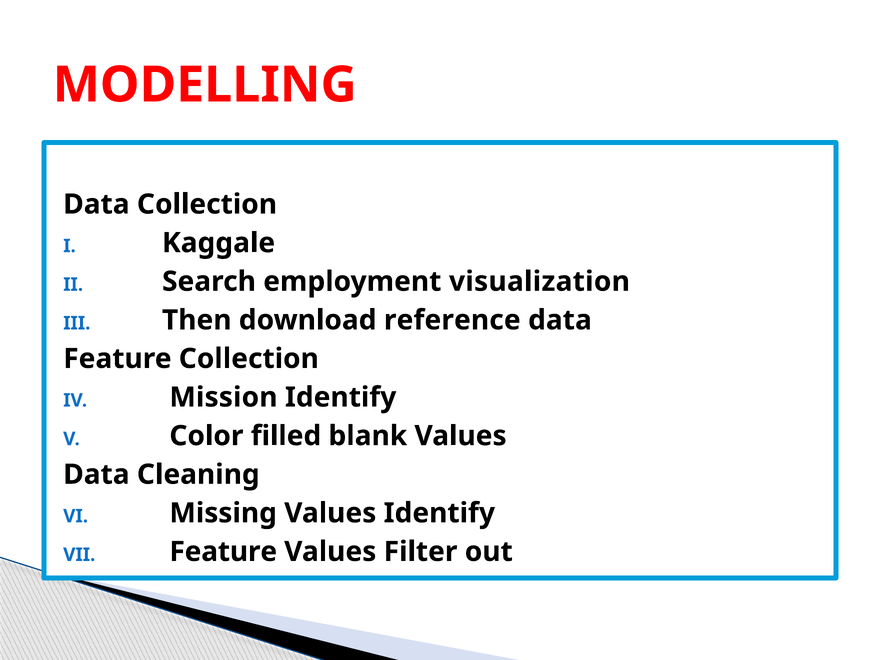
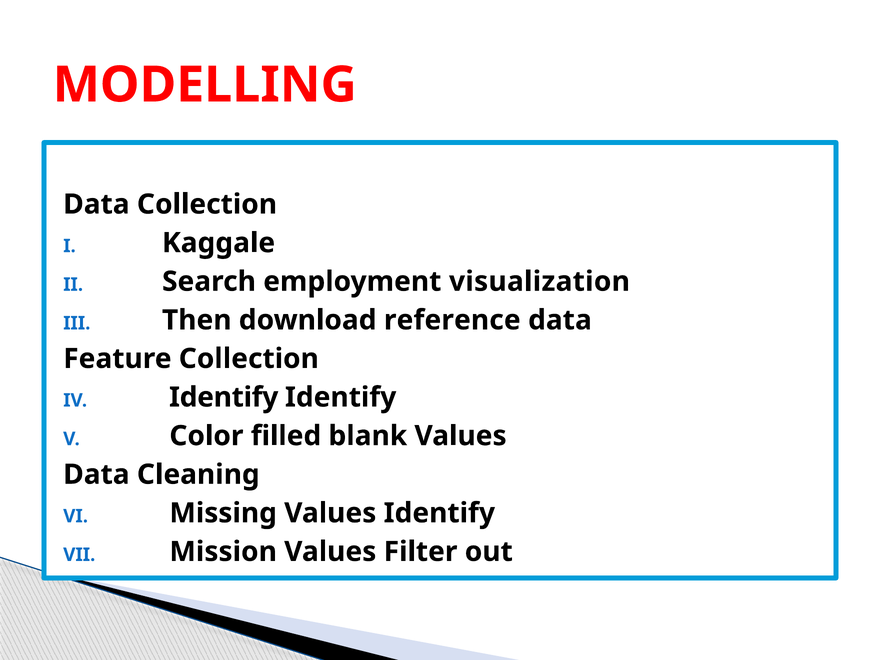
Mission: Mission -> Identify (224, 397)
Feature: Feature -> Mission (223, 552)
